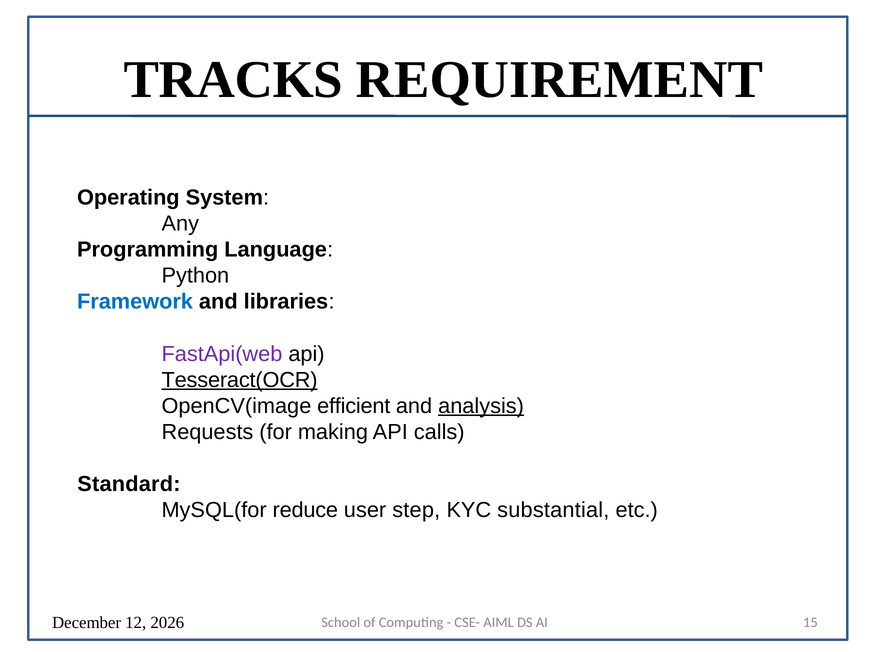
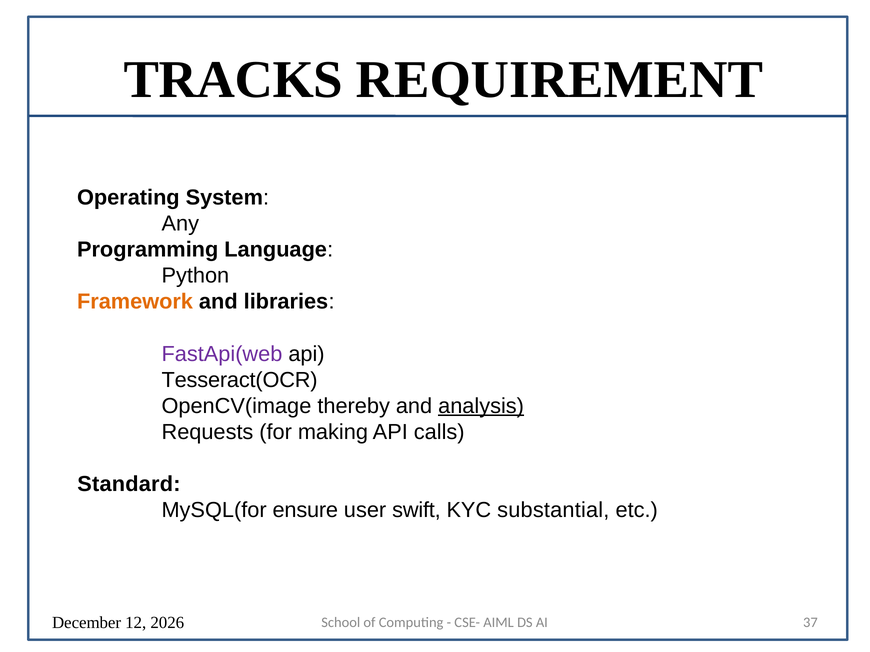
Framework colour: blue -> orange (135, 302)
Tesseract(OCR underline: present -> none (240, 380)
efficient: efficient -> thereby (354, 406)
reduce: reduce -> ensure (305, 511)
step: step -> swift (416, 511)
15: 15 -> 37 (810, 623)
